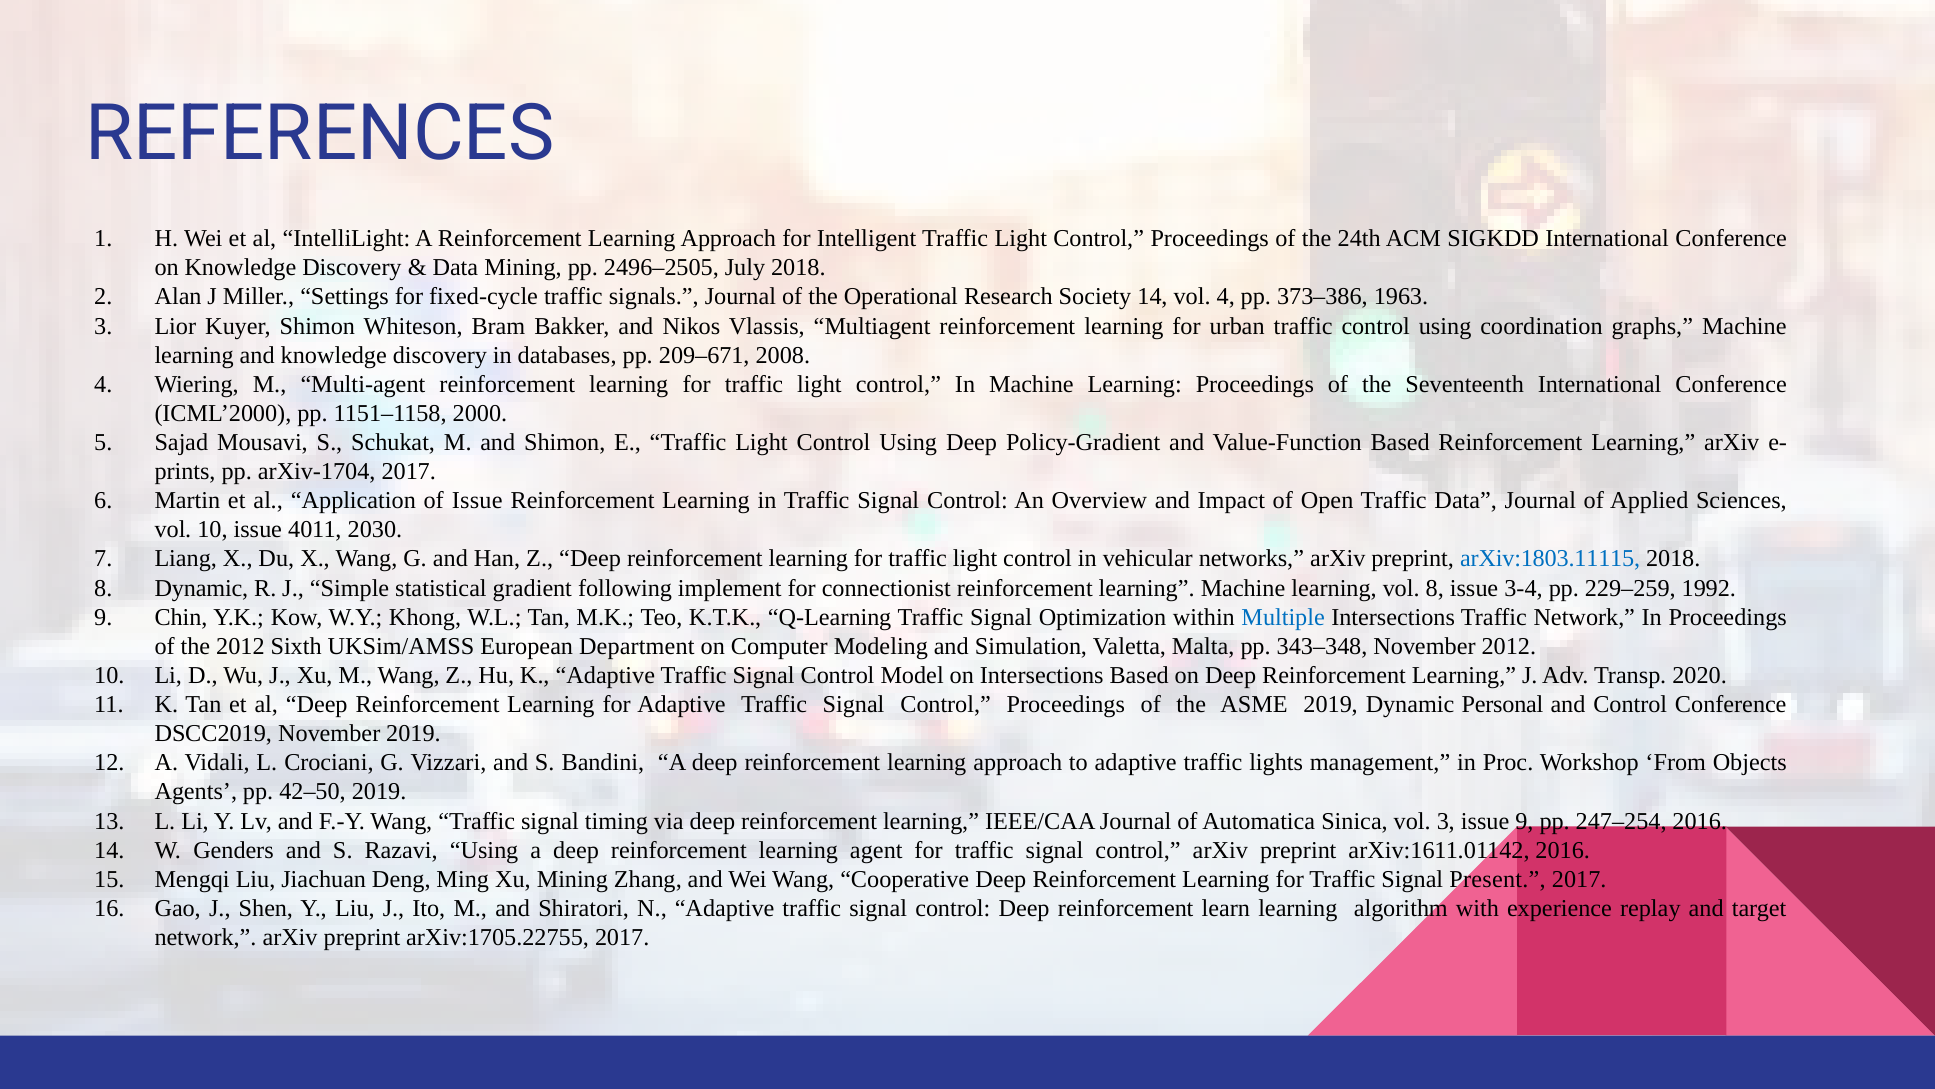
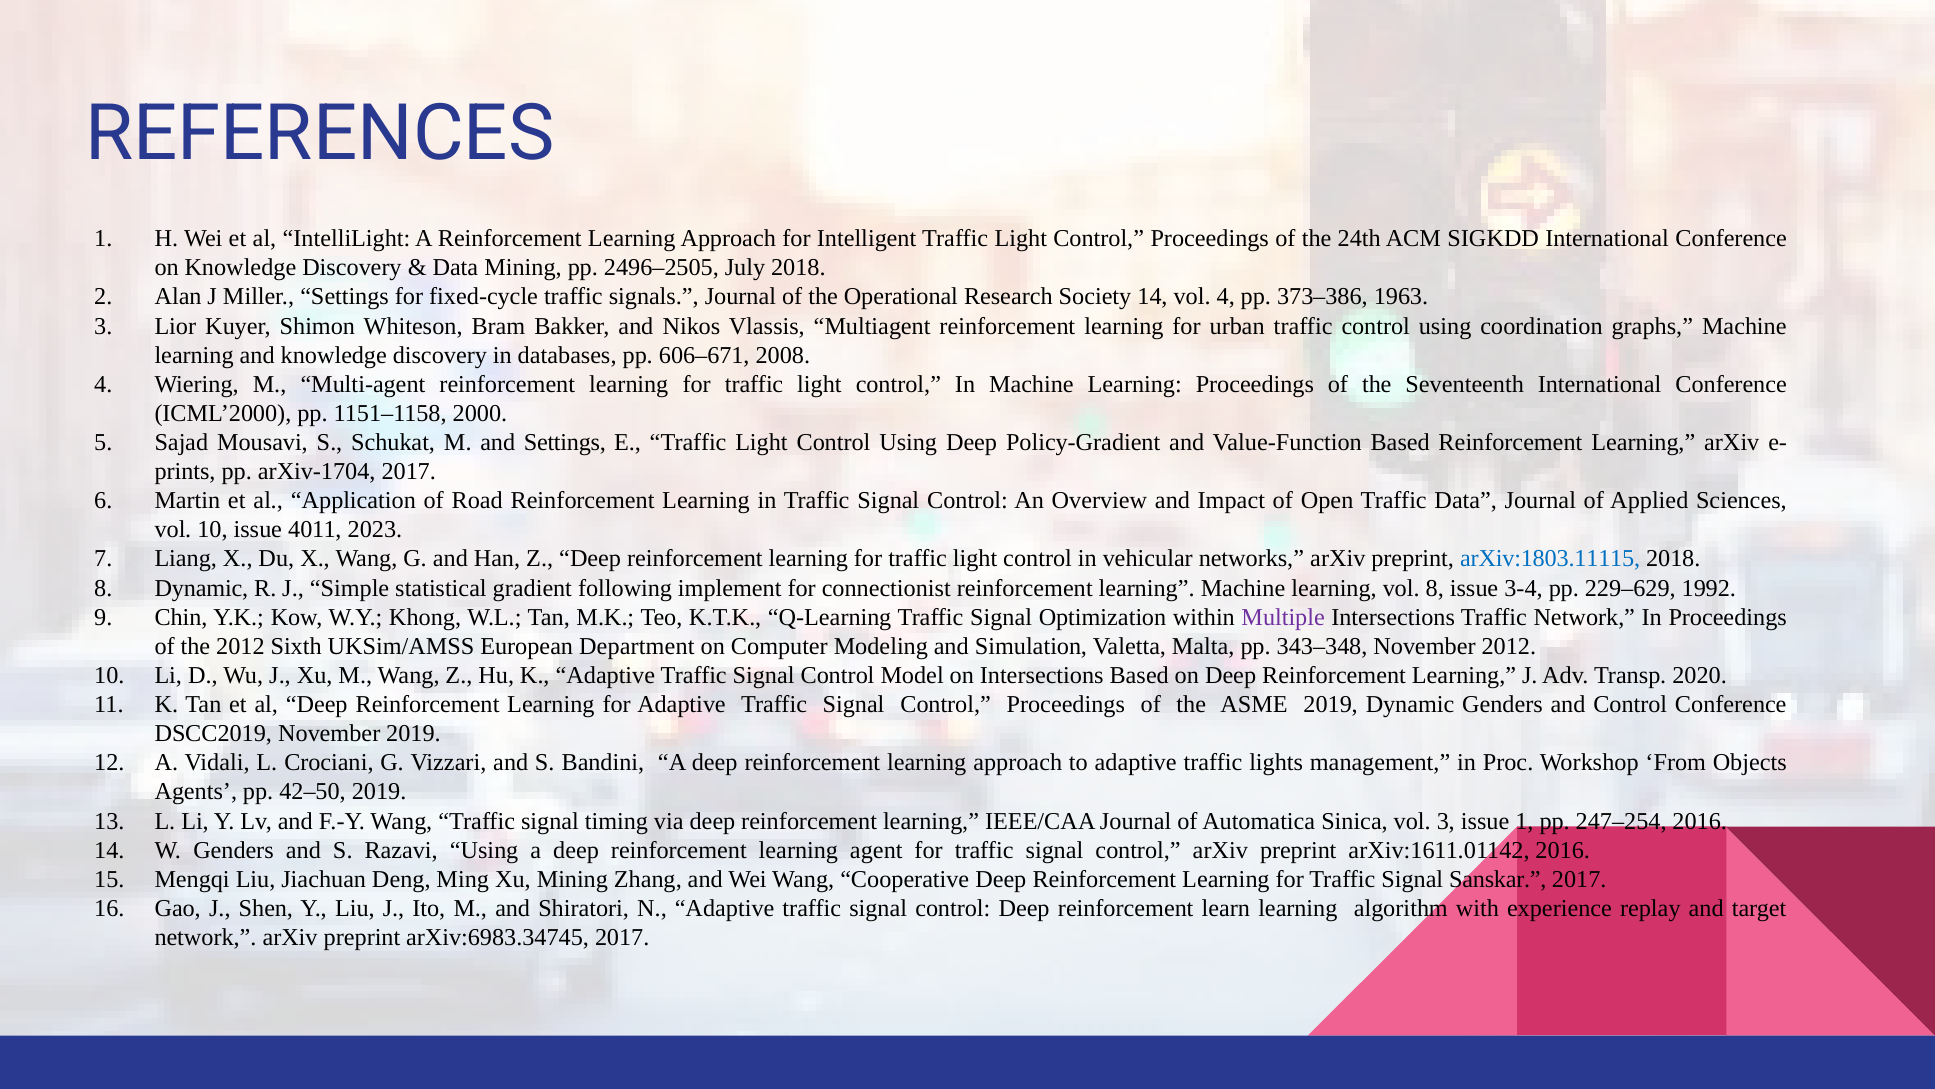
209–671: 209–671 -> 606–671 (704, 355)
and Shimon: Shimon -> Settings (565, 442)
of Issue: Issue -> Road (477, 501)
2030: 2030 -> 2023 (375, 530)
229–259: 229–259 -> 229–629 (1630, 588)
Multiple colour: blue -> purple (1283, 617)
Dynamic Personal: Personal -> Genders (1502, 704)
issue 9: 9 -> 1 (1524, 821)
Present: Present -> Sanskar (1498, 879)
arXiv:1705.22755: arXiv:1705.22755 -> arXiv:6983.34745 (498, 937)
